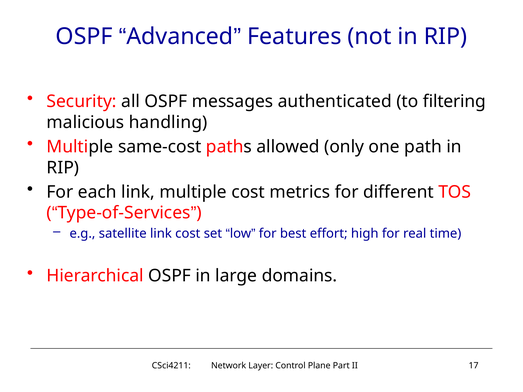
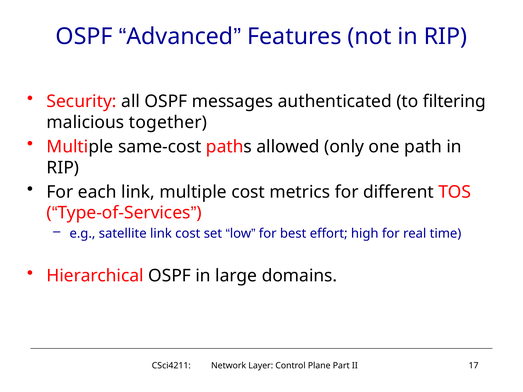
handling: handling -> together (168, 122)
